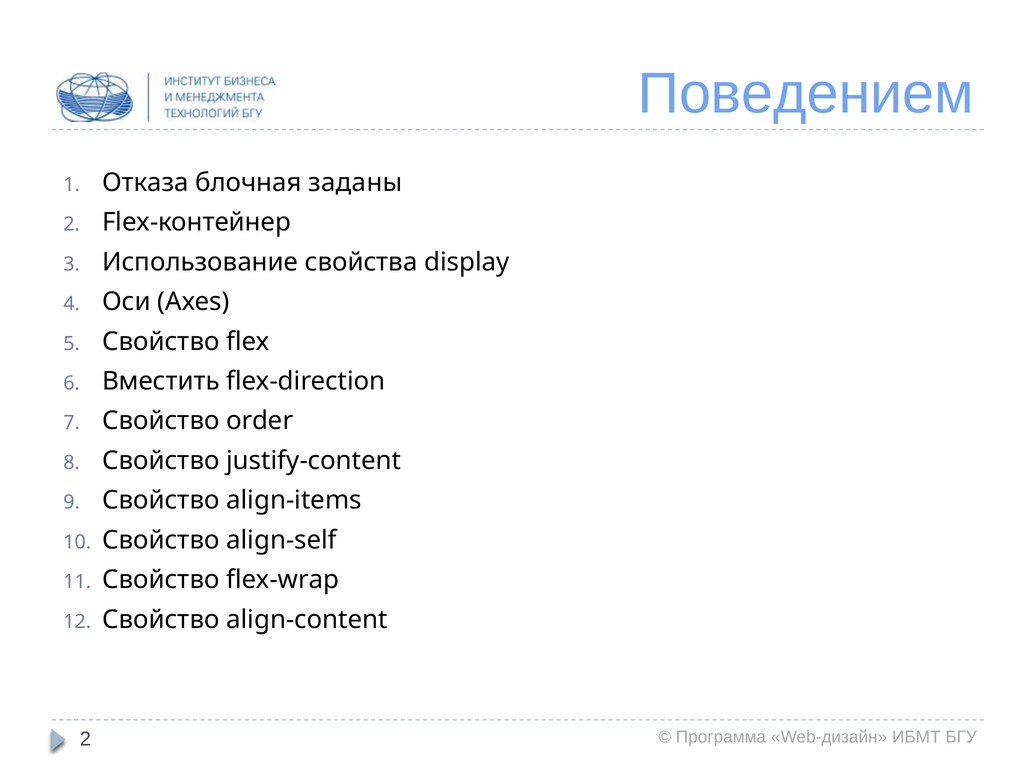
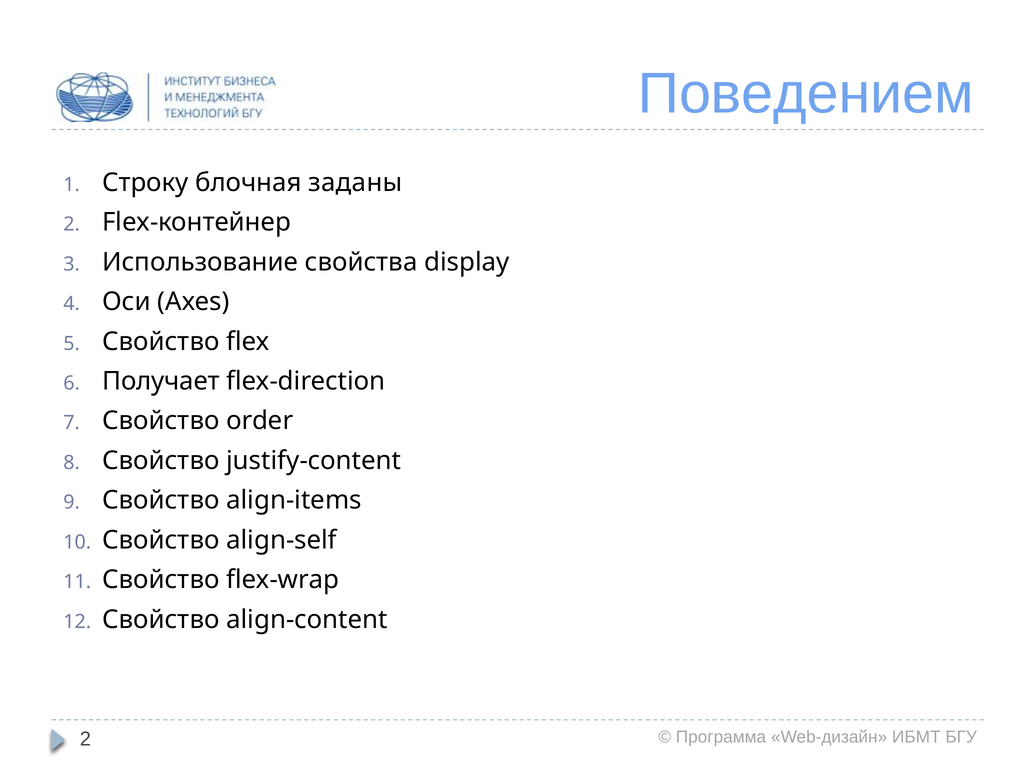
Отказа: Отказа -> Строку (145, 183)
Вместить: Вместить -> Получает (161, 381)
